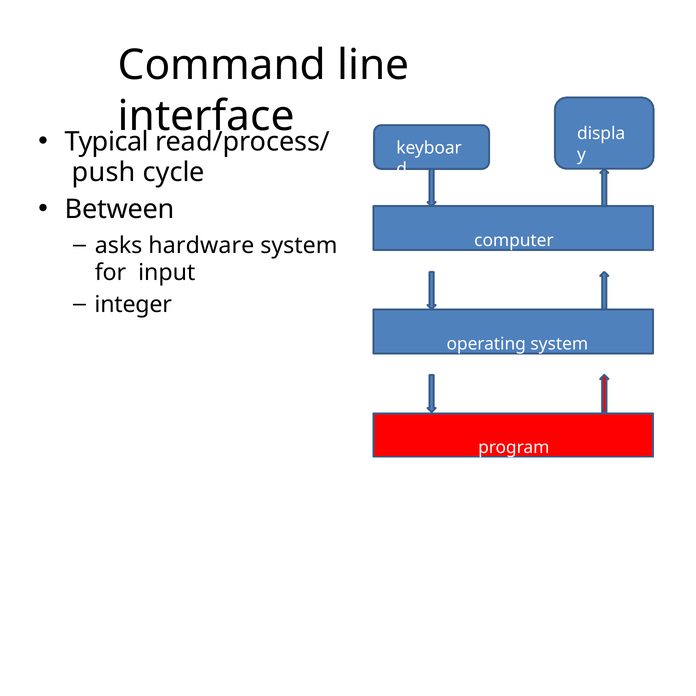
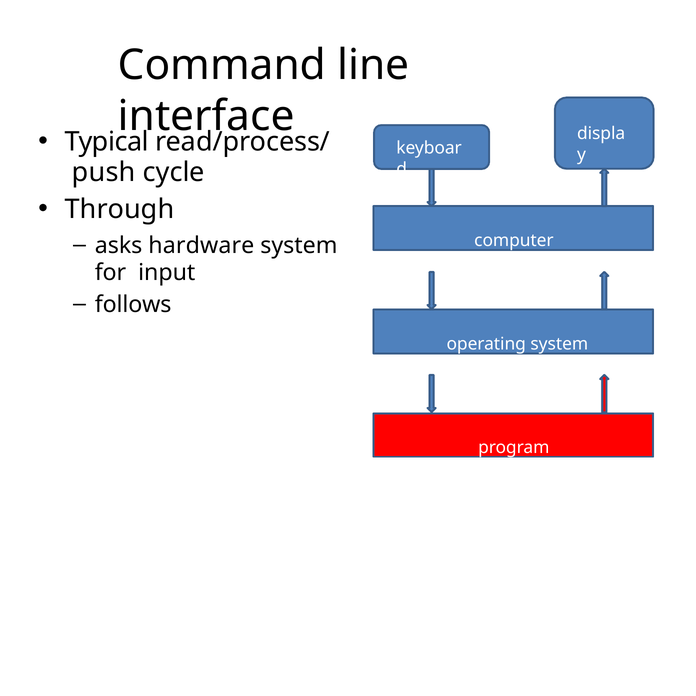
Between: Between -> Through (120, 210)
integer: integer -> follows (133, 305)
